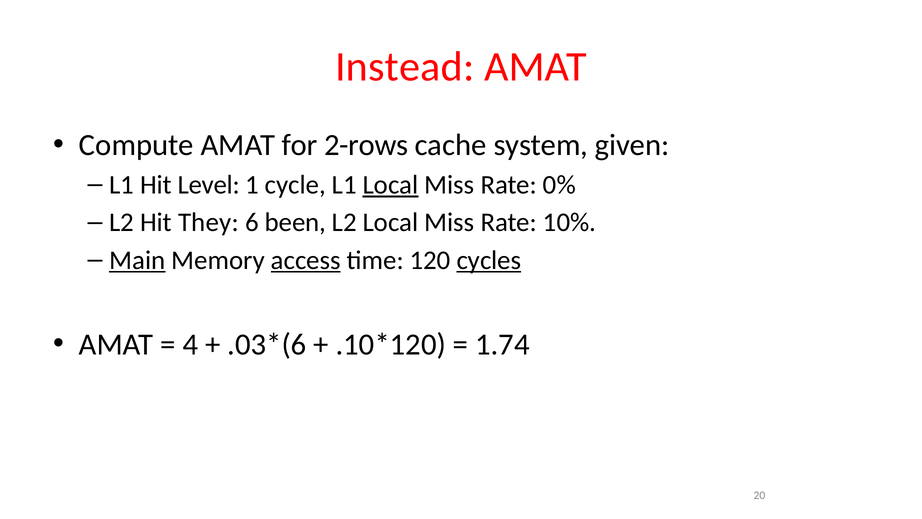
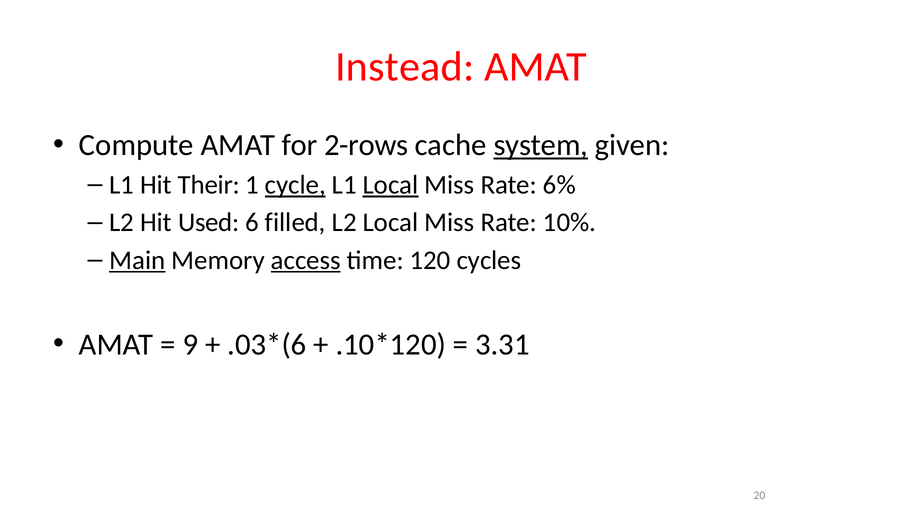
system underline: none -> present (541, 145)
Level: Level -> Their (209, 185)
cycle underline: none -> present (295, 185)
0%: 0% -> 6% (559, 185)
They: They -> Used (209, 222)
been: been -> filled (295, 222)
cycles underline: present -> none (489, 260)
4: 4 -> 9 (190, 344)
1.74: 1.74 -> 3.31 (502, 344)
